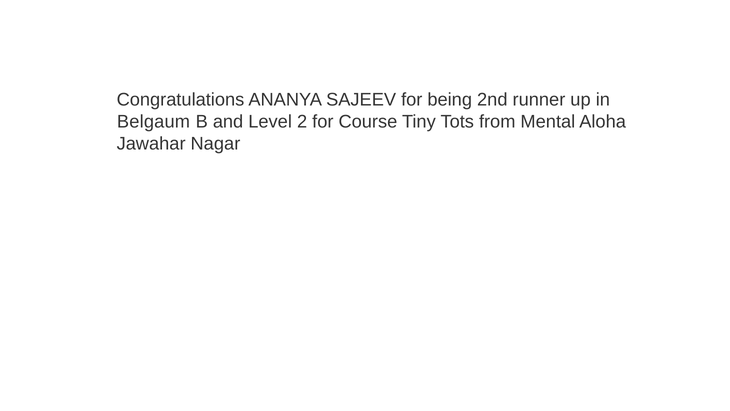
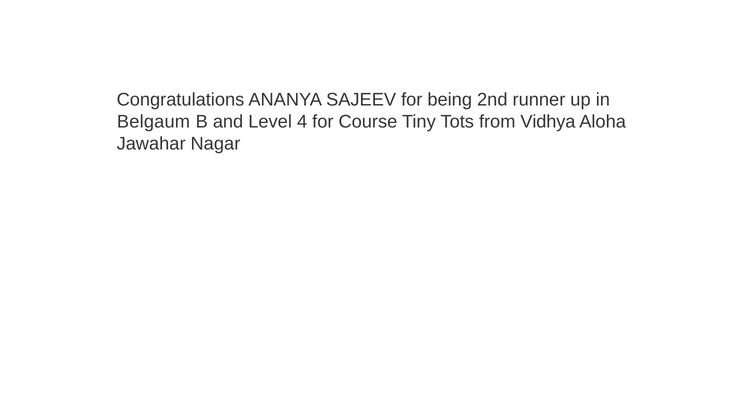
2: 2 -> 4 (302, 122)
Mental: Mental -> Vidhya (548, 122)
